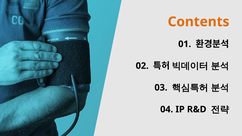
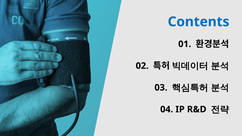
Contents colour: orange -> blue (199, 22)
